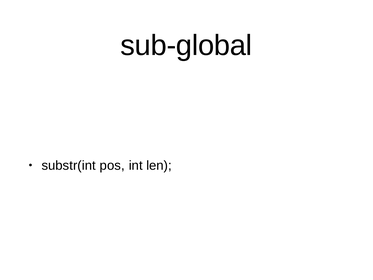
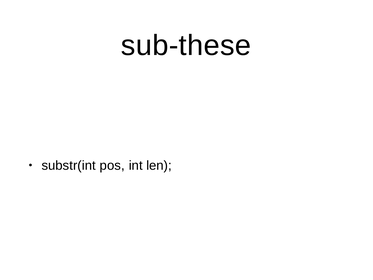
sub-global: sub-global -> sub-these (186, 45)
